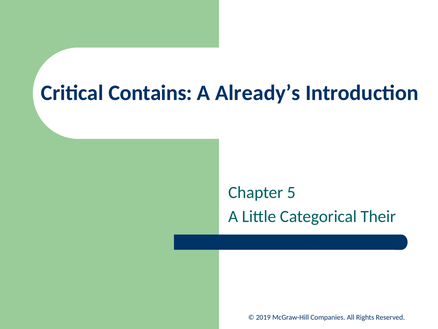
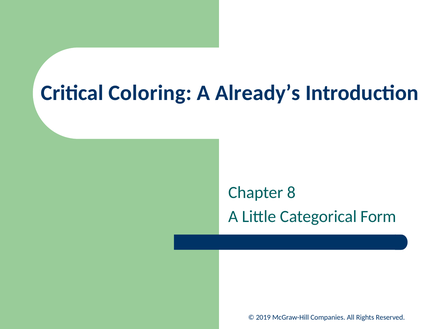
Contains: Contains -> Coloring (150, 93)
5: 5 -> 8 (291, 192)
Their: Their -> Form (378, 216)
